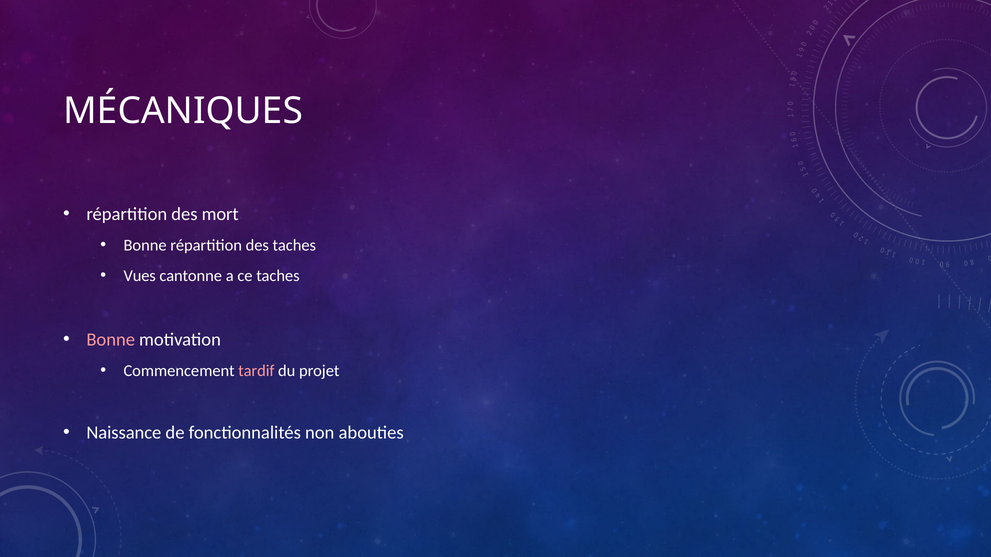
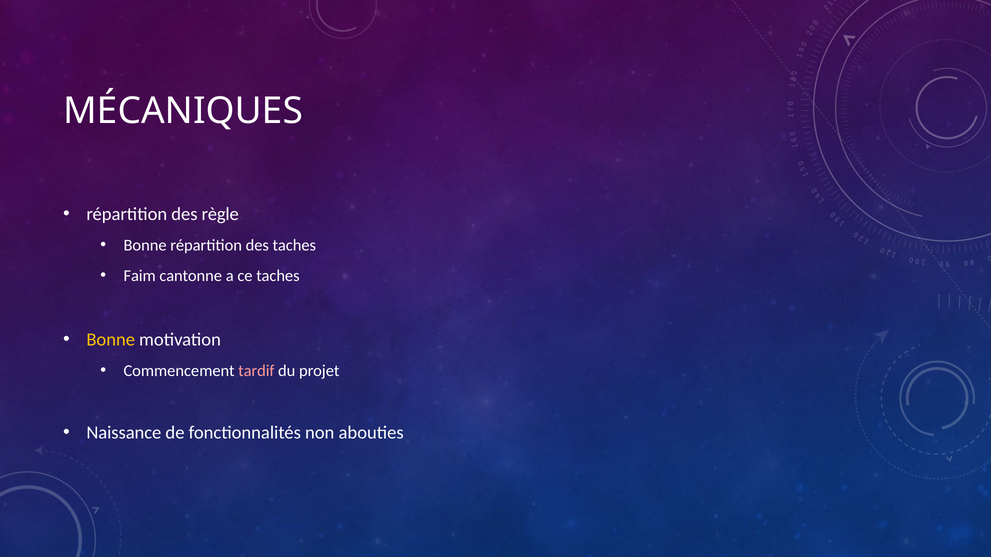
mort: mort -> règle (220, 214)
Vues: Vues -> Faim (140, 276)
Bonne colour: pink -> yellow (111, 340)
